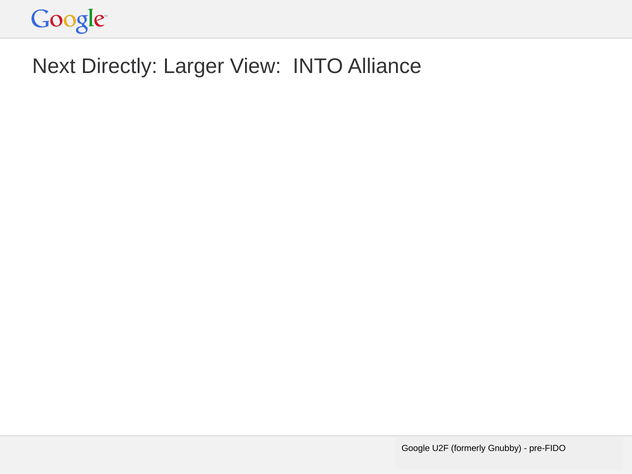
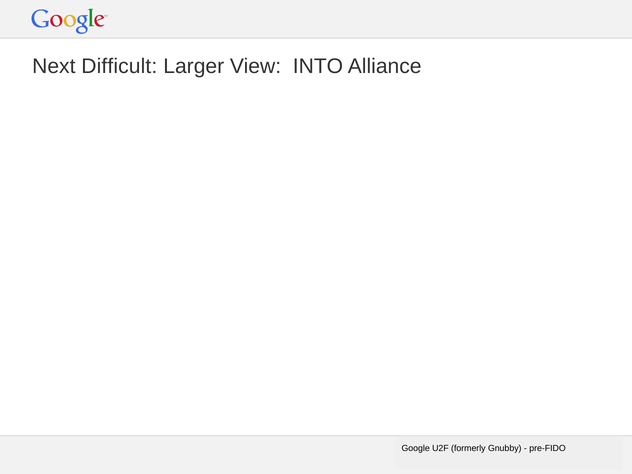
Directly: Directly -> Difficult (119, 66)
